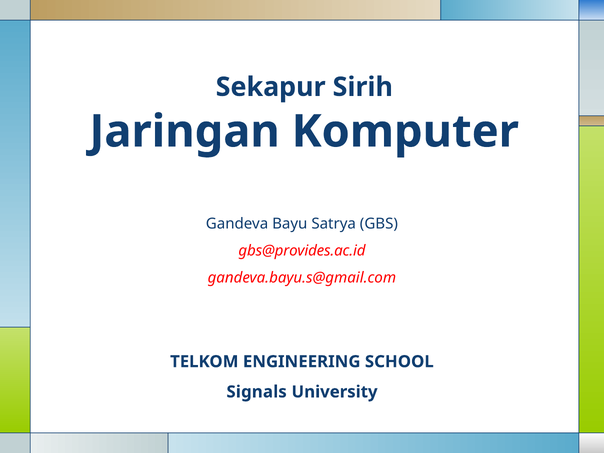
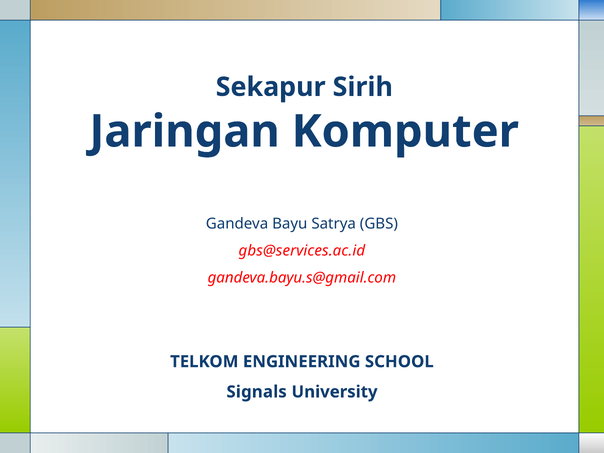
gbs@provides.ac.id: gbs@provides.ac.id -> gbs@services.ac.id (302, 251)
